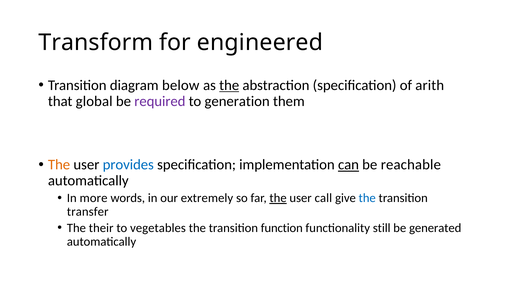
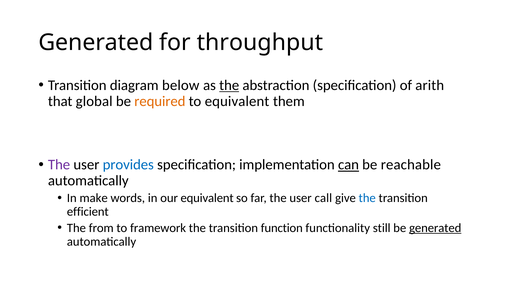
Transform: Transform -> Generated (96, 42)
engineered: engineered -> throughput (260, 42)
required colour: purple -> orange (160, 101)
to generation: generation -> equivalent (237, 101)
The colour: orange -> purple (59, 165)
more: more -> make (94, 198)
our extremely: extremely -> equivalent (207, 198)
the underline: present -> none (278, 198)
transfer: transfer -> efficient (88, 212)
their: their -> from (101, 228)
vegetables: vegetables -> framework (158, 228)
generated underline: none -> present (435, 228)
